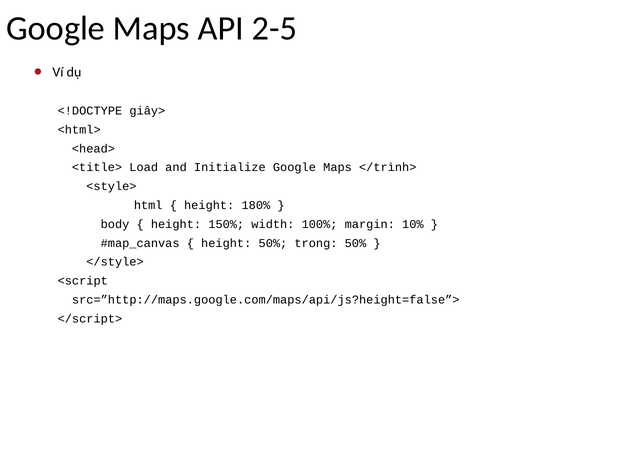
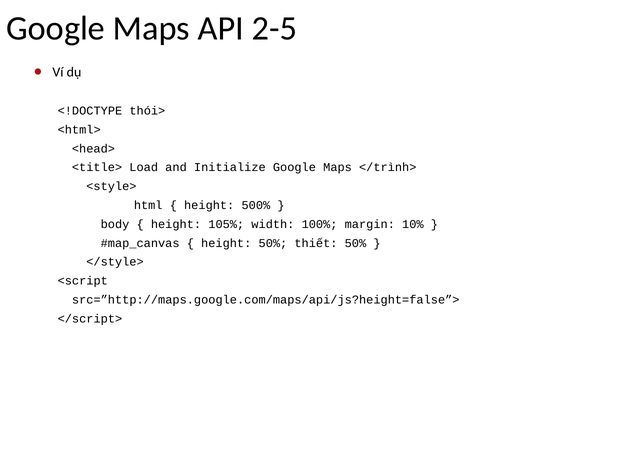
giây>: giây> -> thói> (147, 111)
180%: 180% -> 500% (256, 205)
150%: 150% -> 105% (226, 224)
trong: trong -> thiết (316, 243)
